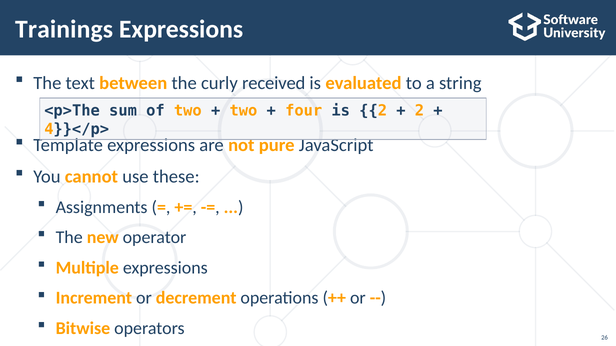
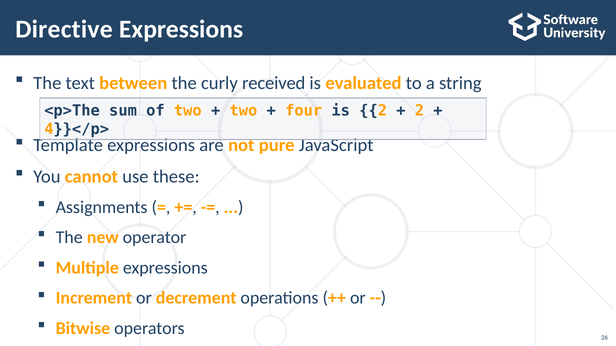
Trainings: Trainings -> Directive (64, 29)
